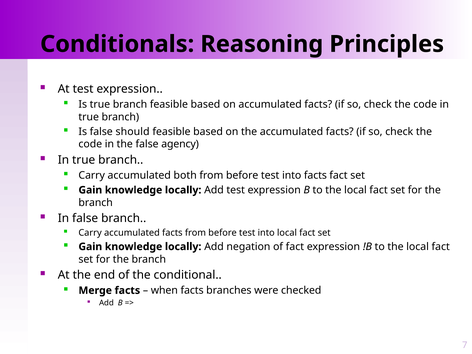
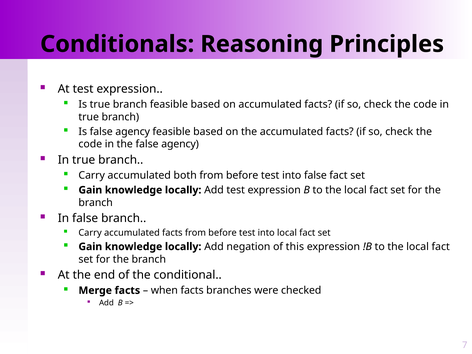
Is false should: should -> agency (133, 132)
into facts: facts -> false (315, 175)
of fact: fact -> this (295, 247)
